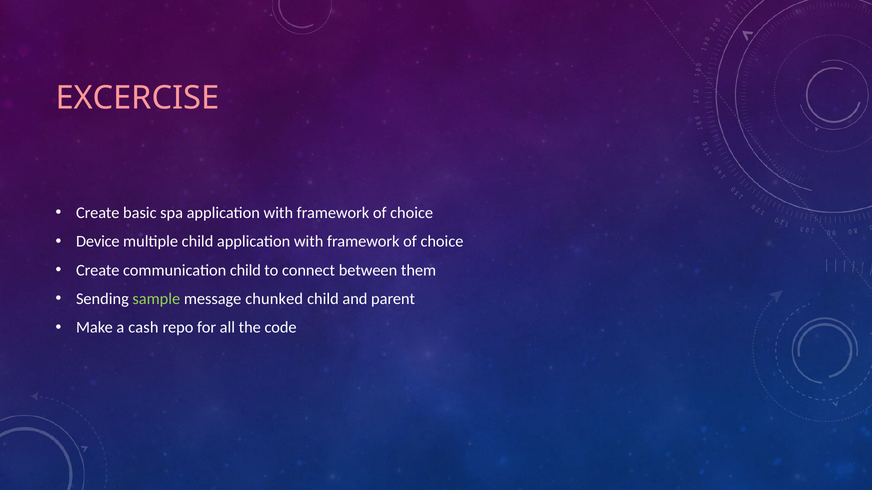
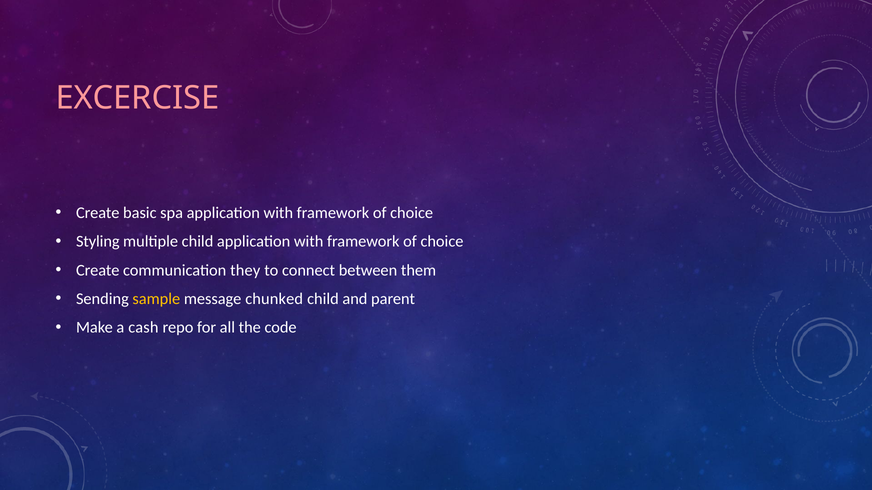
Device: Device -> Styling (98, 242)
communication child: child -> they (245, 270)
sample colour: light green -> yellow (156, 299)
